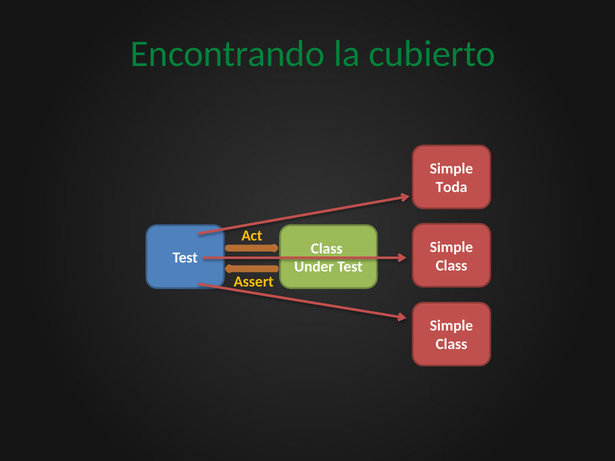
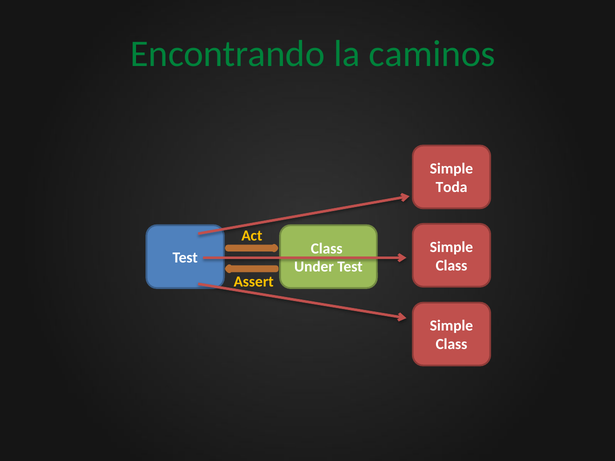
cubierto: cubierto -> caminos (432, 54)
